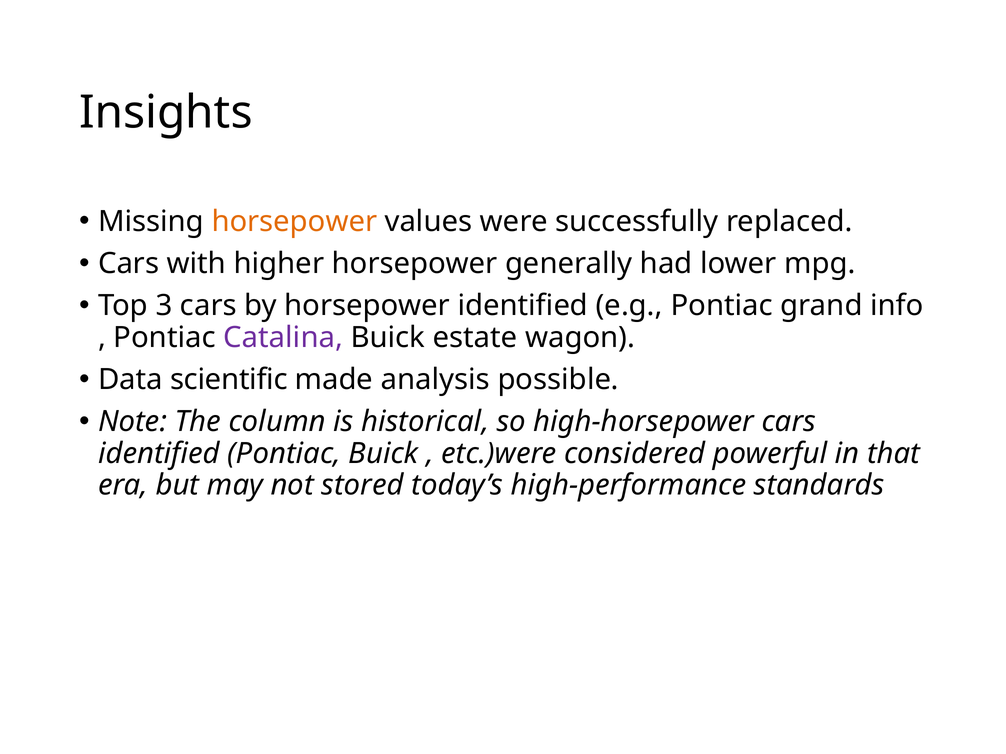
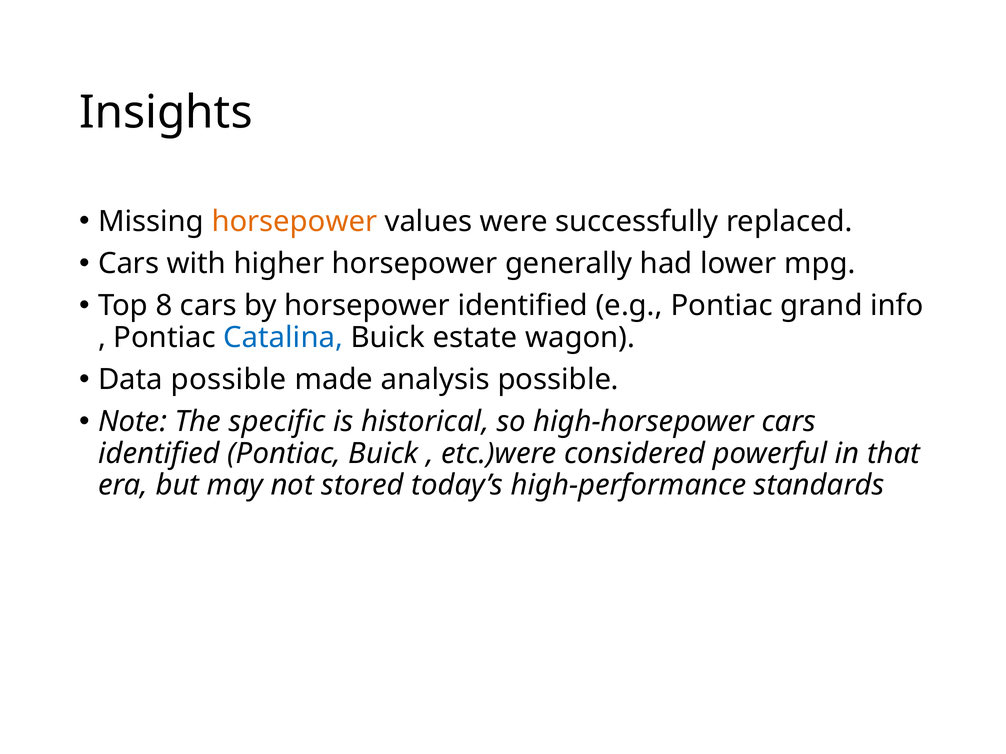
3: 3 -> 8 (164, 306)
Catalina colour: purple -> blue (283, 338)
Data scientific: scientific -> possible (229, 380)
column: column -> specific (277, 422)
